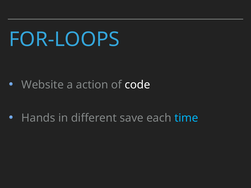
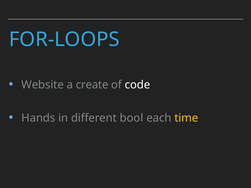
action: action -> create (92, 85)
save: save -> bool (132, 118)
time colour: light blue -> yellow (186, 118)
